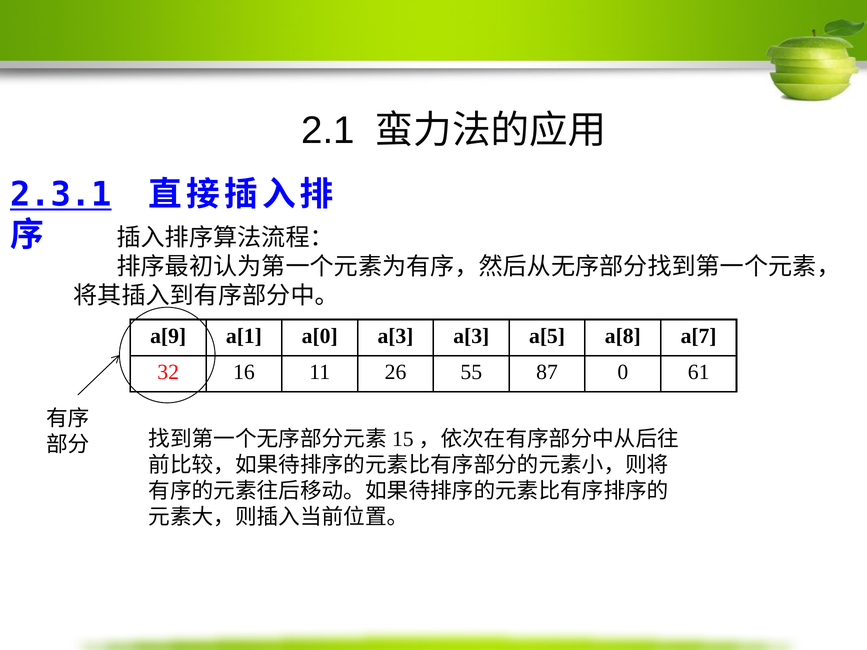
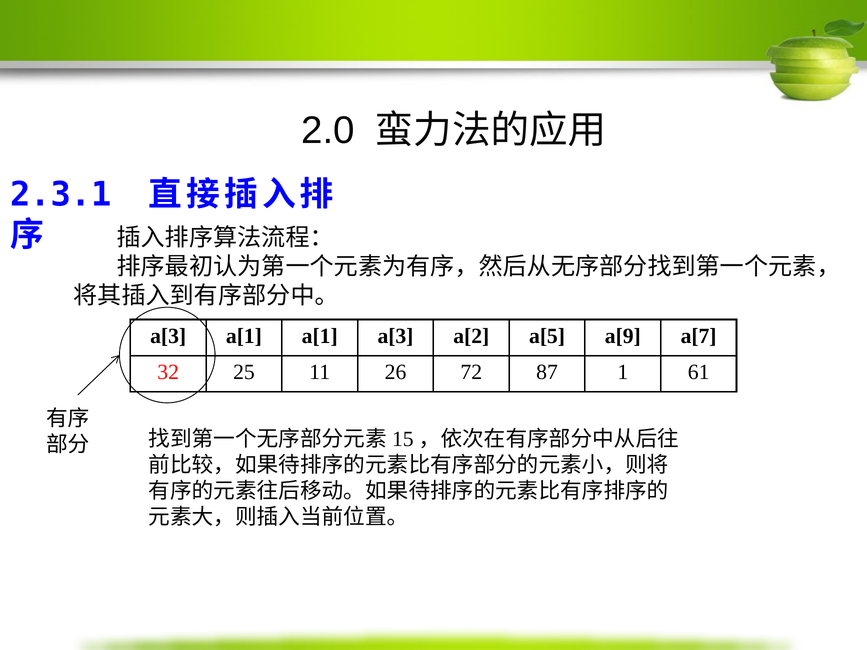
2.1: 2.1 -> 2.0 (328, 130)
2.3.1 underline: present -> none (61, 195)
a[9: a[9 -> a[3 (168, 336)
a[1 a[0: a[0 -> a[1 (320, 336)
a[3 a[3: a[3 -> a[2 (471, 336)
a[8: a[8 -> a[9 (623, 336)
16: 16 -> 25 (244, 372)
55: 55 -> 72 (471, 372)
0: 0 -> 1 (623, 372)
